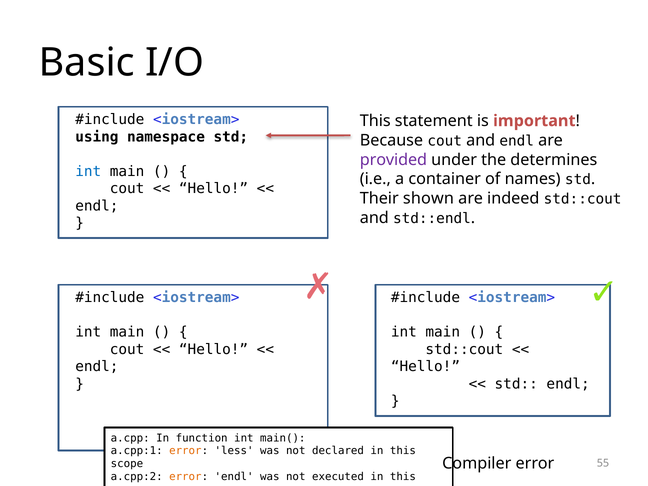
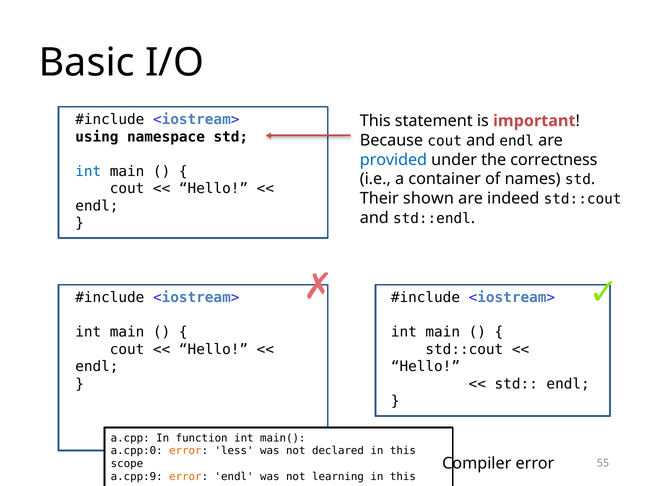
provided colour: purple -> blue (393, 160)
determines: determines -> correctness (554, 160)
a.cpp:1: a.cpp:1 -> a.cpp:0 (137, 451)
a.cpp:2: a.cpp:2 -> a.cpp:9 (137, 477)
executed: executed -> learning (338, 477)
